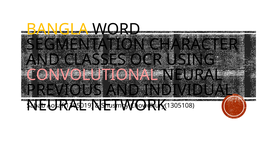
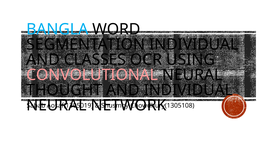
BANGLA colour: yellow -> light blue (57, 29)
SEGMENTATION CHARACTER: CHARACTER -> INDIVIDUAL (194, 44)
PREVIOUS: PREVIOUS -> THOUGHT (64, 90)
